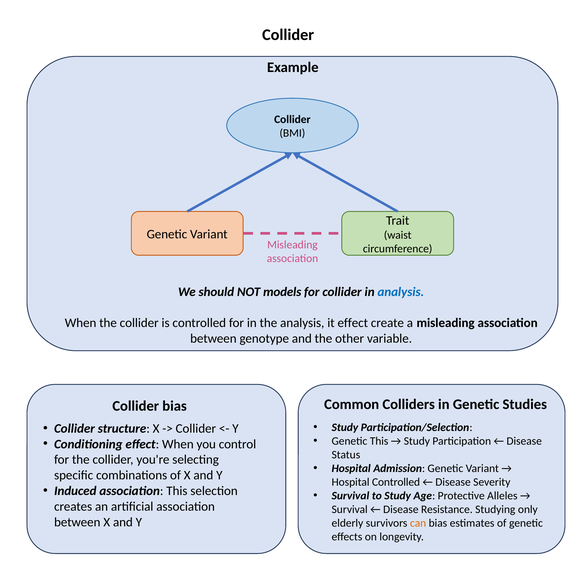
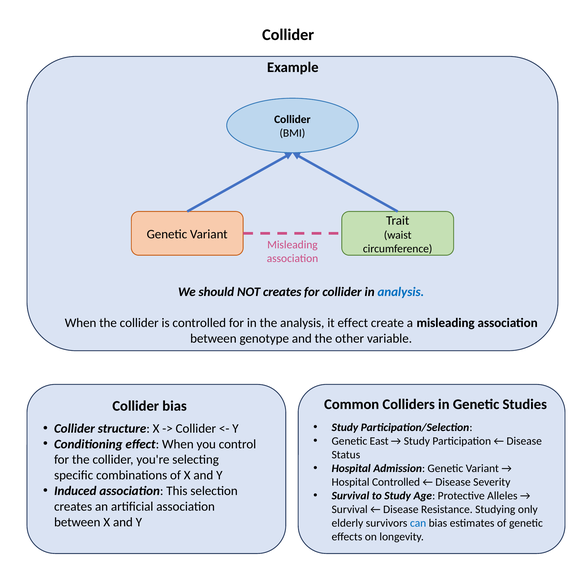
NOT models: models -> creates (282, 292)
Genetic This: This -> East (379, 441)
can colour: orange -> blue (418, 523)
